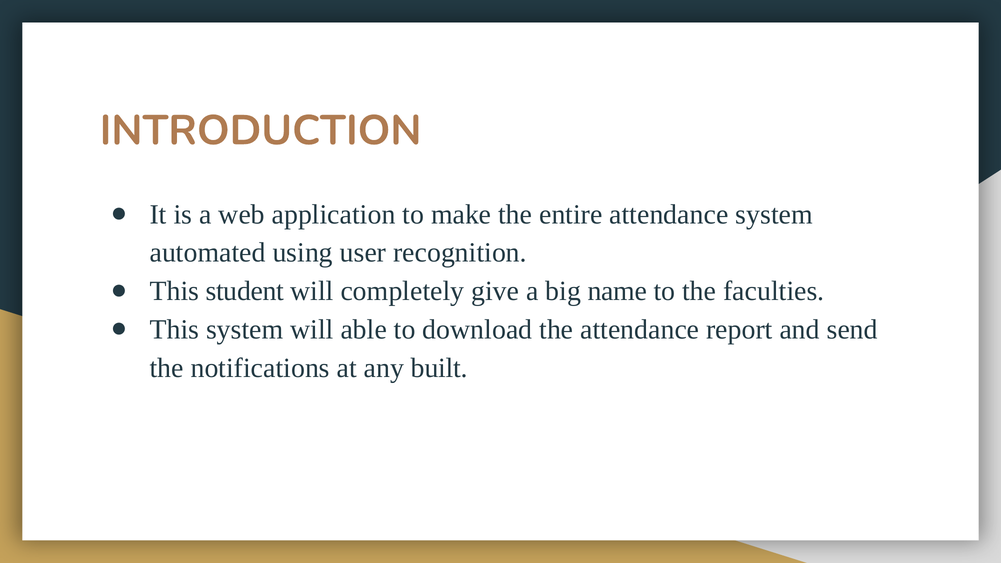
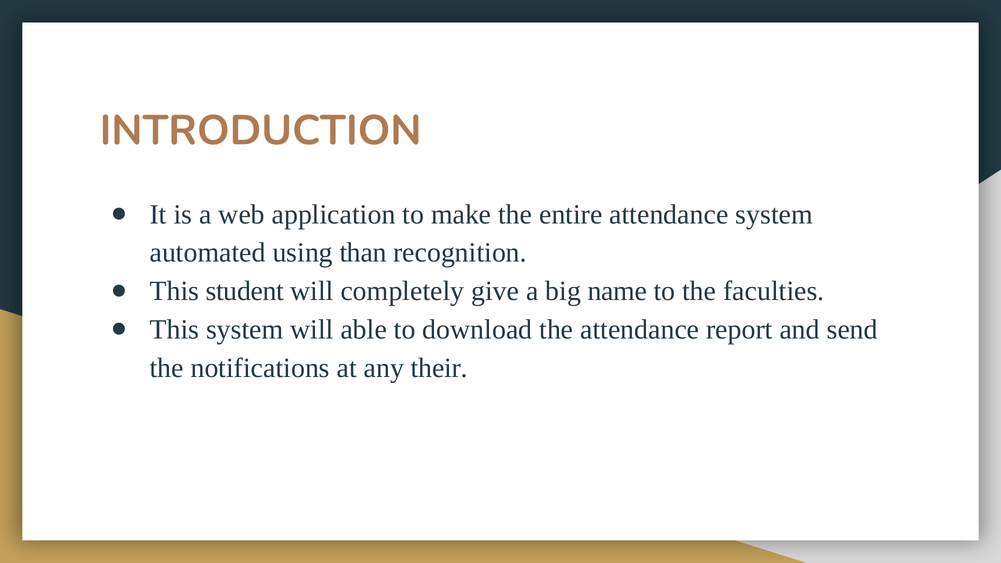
user: user -> than (363, 253)
built: built -> their (439, 368)
